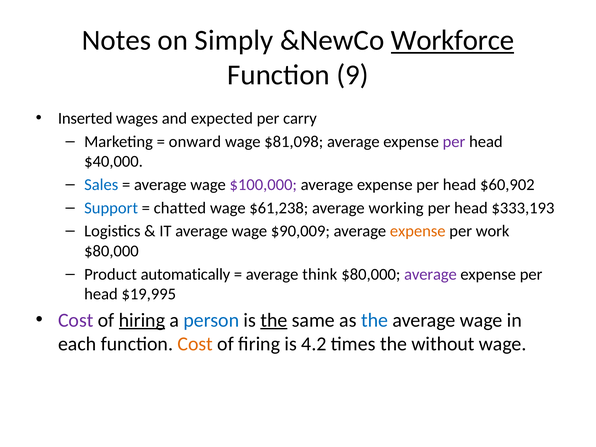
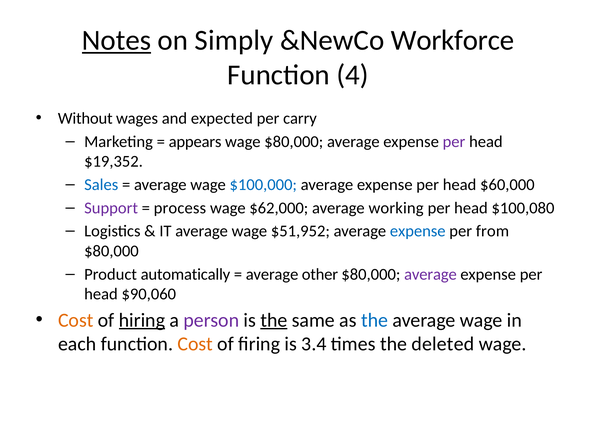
Notes underline: none -> present (116, 40)
Workforce underline: present -> none (453, 40)
9: 9 -> 4 (353, 75)
Inserted: Inserted -> Without (85, 118)
onward: onward -> appears (195, 142)
wage $81,098: $81,098 -> $80,000 (294, 142)
$40,000: $40,000 -> $19,352 (114, 162)
$100,000 colour: purple -> blue (263, 185)
$60,902: $60,902 -> $60,000 (507, 185)
Support colour: blue -> purple (111, 208)
chatted: chatted -> process (180, 208)
$61,238: $61,238 -> $62,000 (279, 208)
$333,193: $333,193 -> $100,080 (523, 208)
$90,009: $90,009 -> $51,952 (300, 231)
expense colour: orange -> blue (418, 231)
work: work -> from (492, 231)
think: think -> other (320, 274)
$19,995: $19,995 -> $90,060 (149, 294)
Cost colour: purple -> orange (76, 320)
person colour: blue -> purple (211, 320)
4.2: 4.2 -> 3.4 (314, 344)
without: without -> deleted (443, 344)
